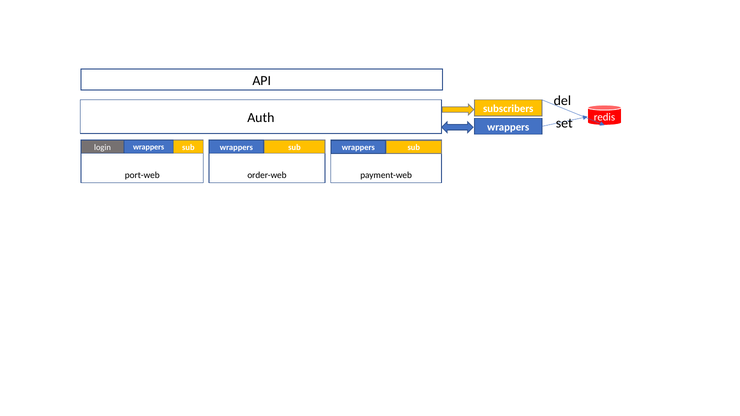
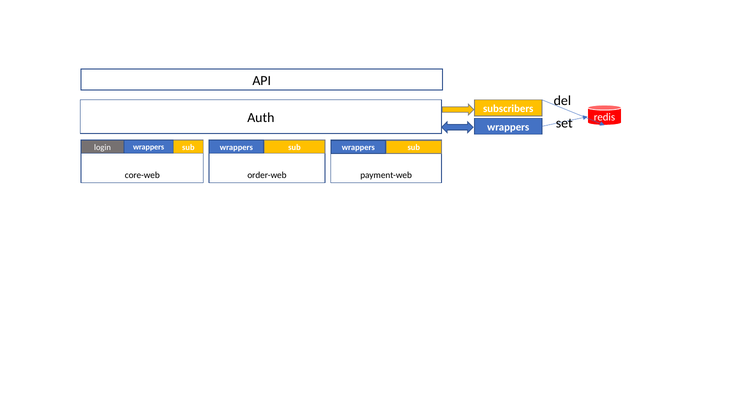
port-web: port-web -> core-web (142, 175)
